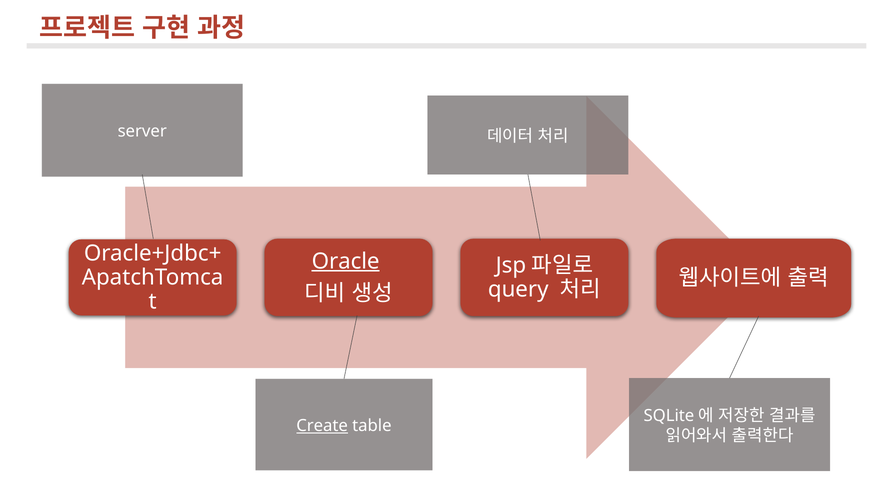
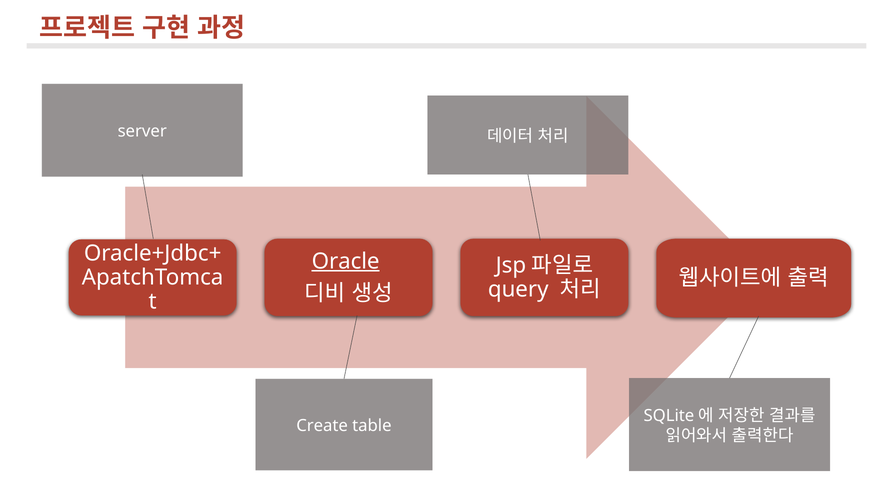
Create underline: present -> none (322, 426)
